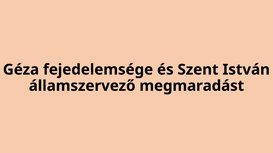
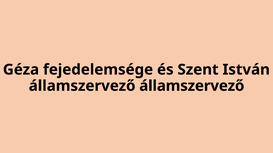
államszervező megmaradást: megmaradást -> államszervező (192, 86)
